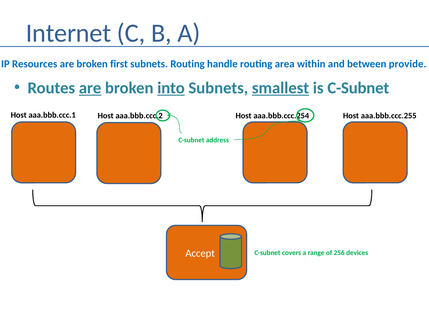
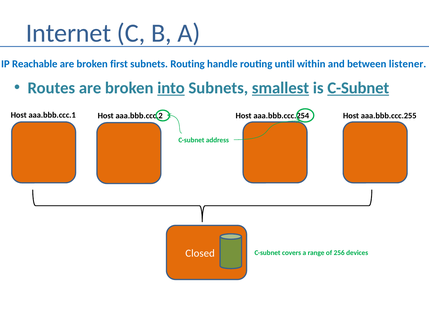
Resources: Resources -> Reachable (35, 64)
area: area -> until (285, 64)
provide: provide -> listener (408, 64)
are underline: present -> none (90, 88)
C-Subnet underline: none -> present (358, 88)
Accept: Accept -> Closed (200, 253)
